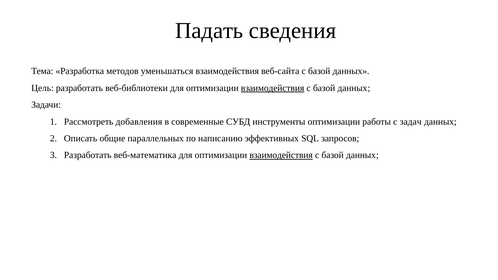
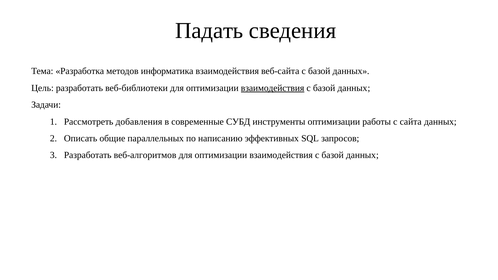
уменьшаться: уменьшаться -> информатика (167, 71)
задач: задач -> сайта (411, 122)
веб-математика: веб-математика -> веб-алгоритмов (145, 155)
взаимодействия underline: present -> none (281, 155)
